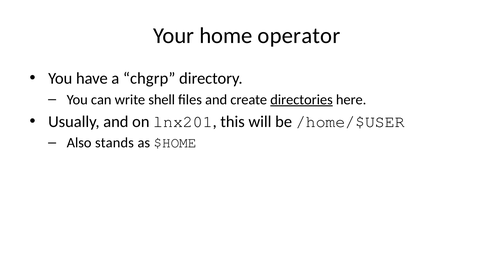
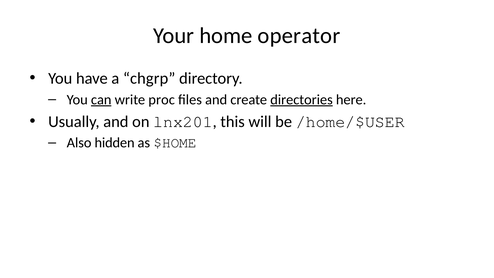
can underline: none -> present (101, 100)
shell: shell -> proc (162, 100)
stands: stands -> hidden (115, 143)
